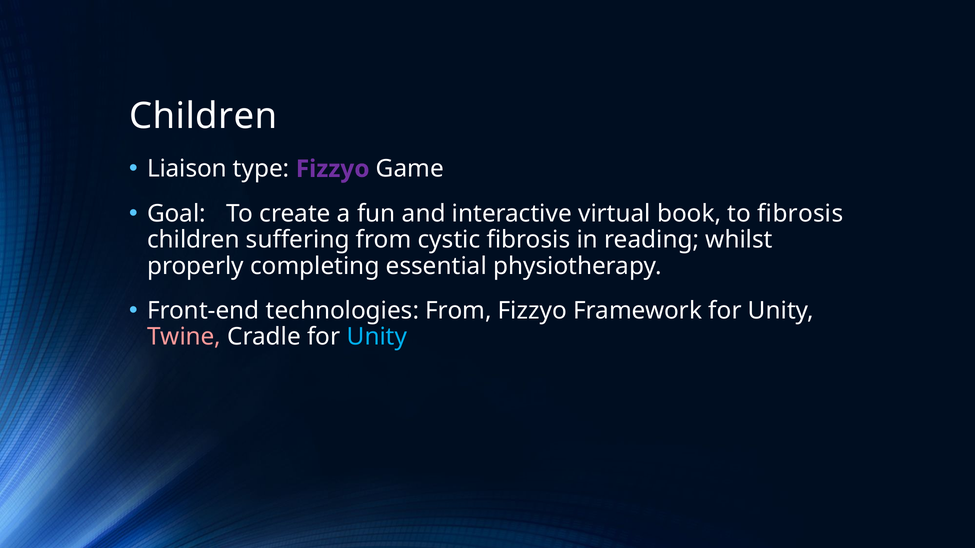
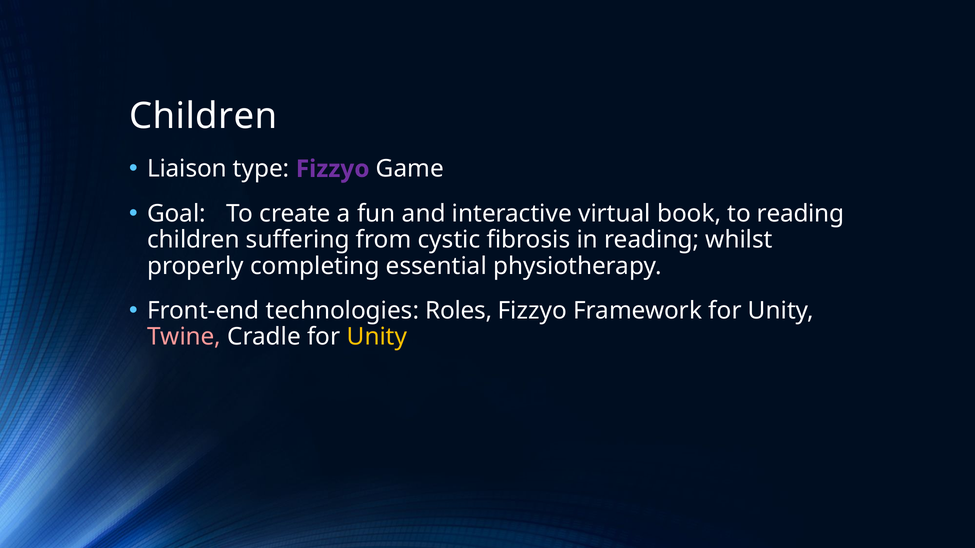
to fibrosis: fibrosis -> reading (801, 214)
technologies From: From -> Roles (459, 311)
Unity colour: light blue -> yellow (377, 337)
